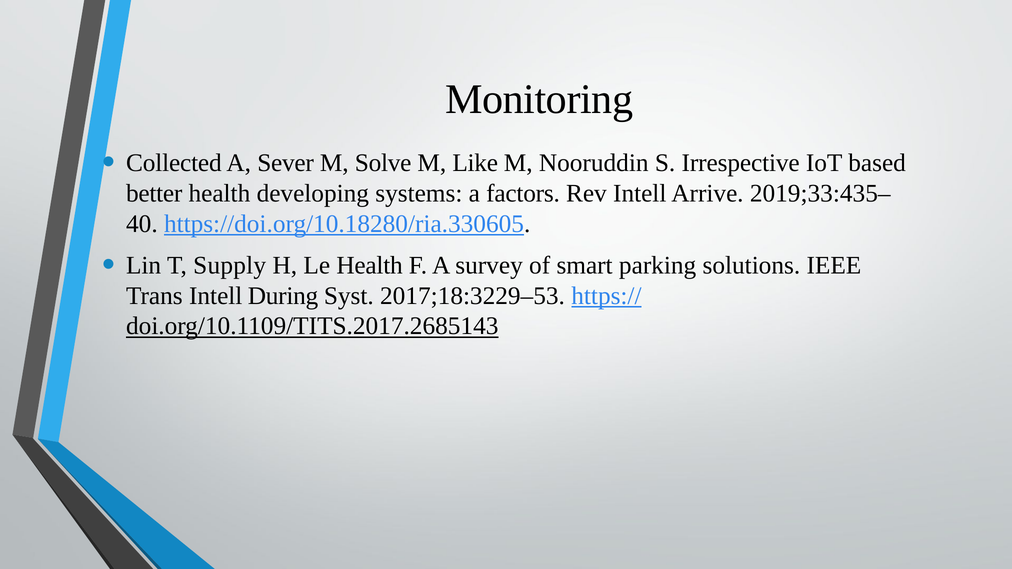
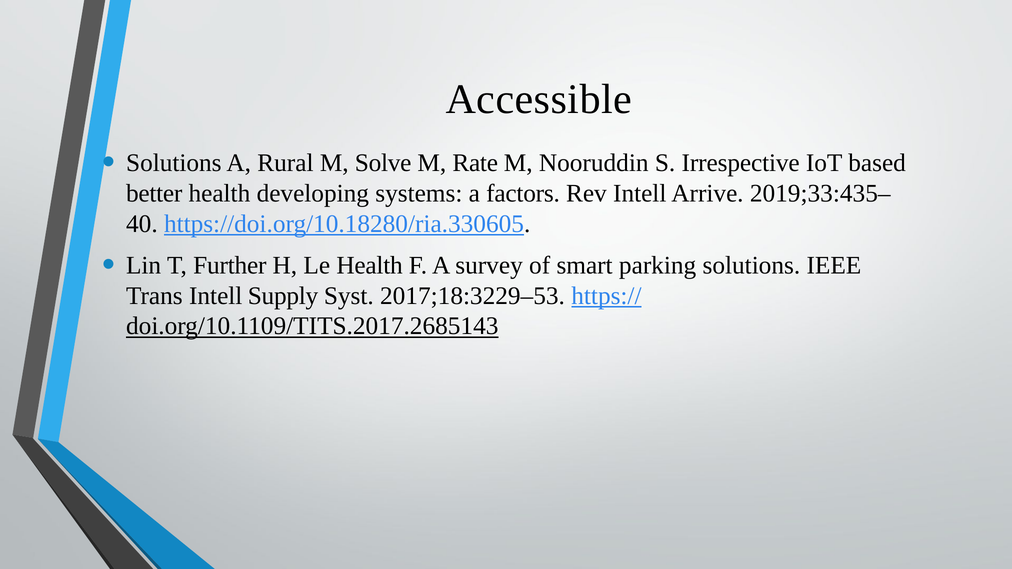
Monitoring: Monitoring -> Accessible (539, 99)
Collected: Collected -> Solutions (174, 163)
Sever: Sever -> Rural (285, 163)
Like: Like -> Rate (475, 163)
Supply: Supply -> Further (230, 266)
During: During -> Supply (283, 296)
